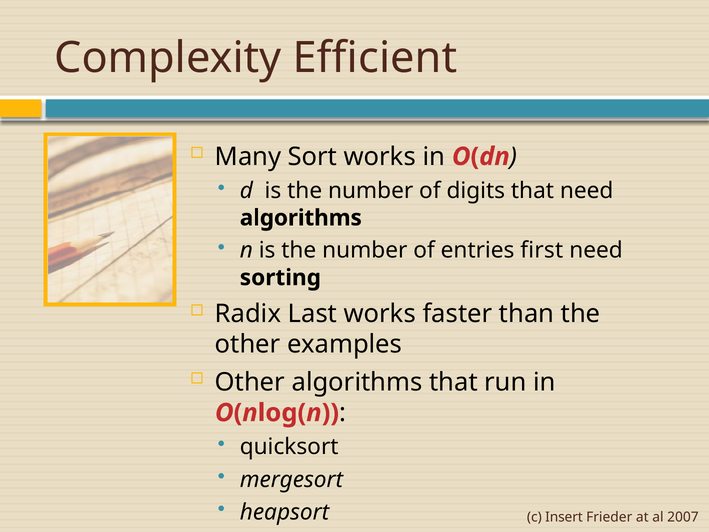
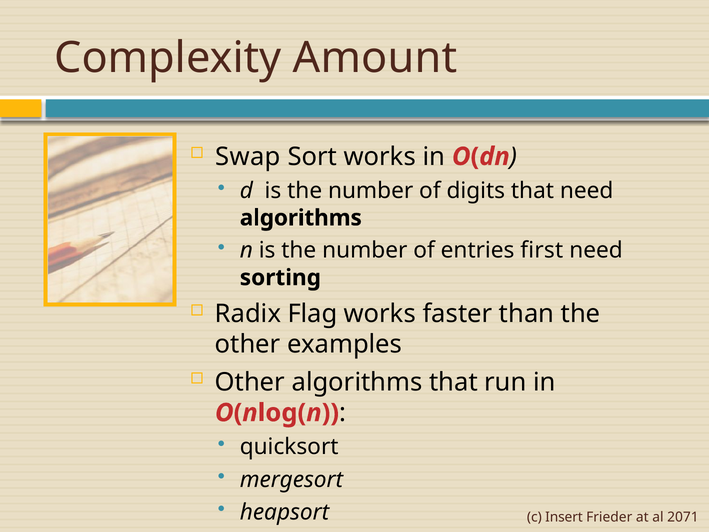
Efficient: Efficient -> Amount (375, 58)
Many: Many -> Swap (248, 157)
Last: Last -> Flag (313, 314)
2007: 2007 -> 2071 (683, 517)
